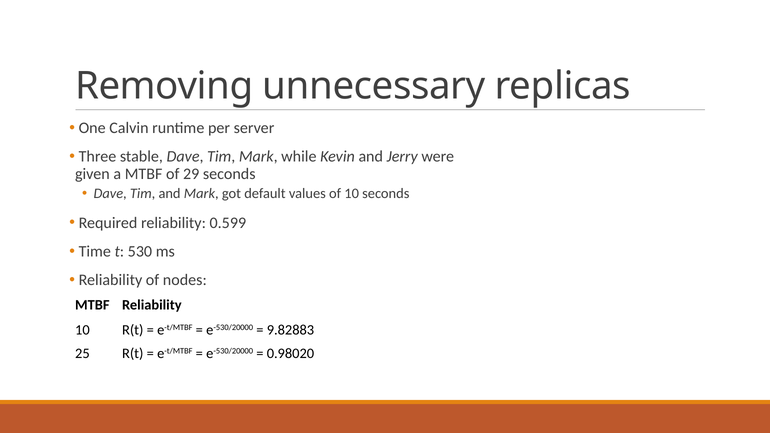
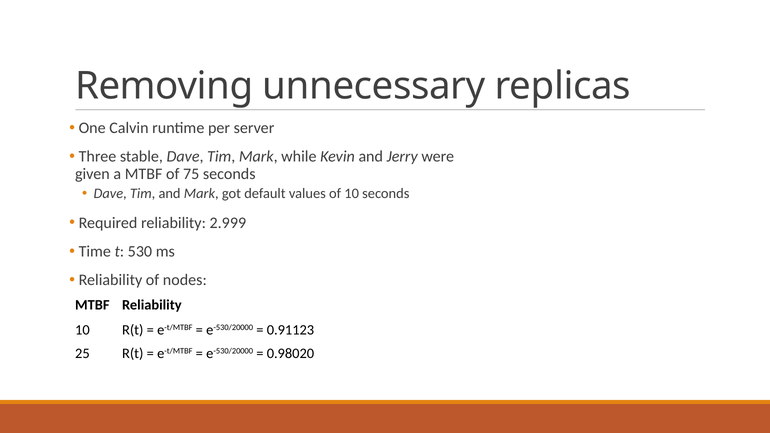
29: 29 -> 75 (191, 174)
0.599: 0.599 -> 2.999 (228, 223)
9.82883: 9.82883 -> 0.91123 (290, 330)
